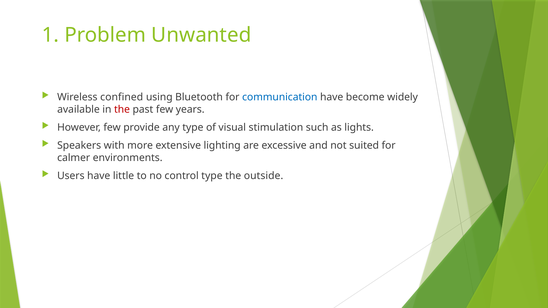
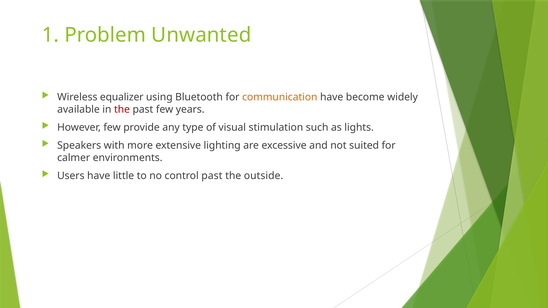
confined: confined -> equalizer (122, 97)
communication colour: blue -> orange (280, 97)
control type: type -> past (212, 176)
